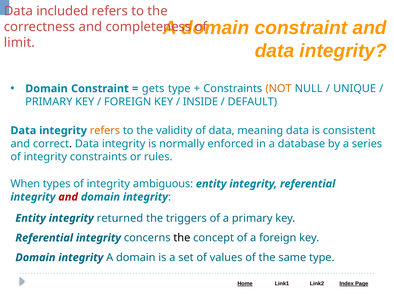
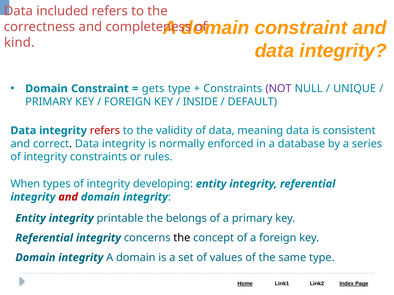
limit: limit -> kind (19, 43)
NOT colour: orange -> purple (278, 89)
refers colour: orange -> red (105, 131)
ambiguous: ambiguous -> developing (163, 184)
returned: returned -> printable (120, 219)
triggers: triggers -> belongs (186, 219)
